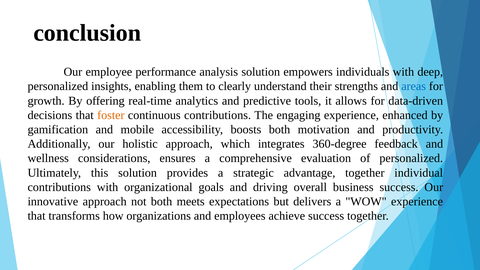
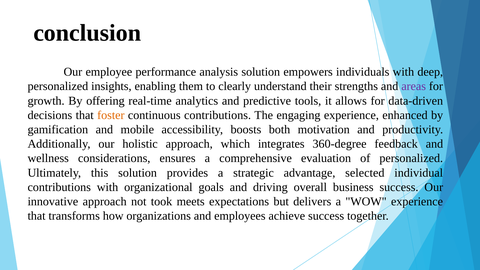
areas colour: blue -> purple (414, 86)
advantage together: together -> selected (365, 173)
not both: both -> took (162, 202)
